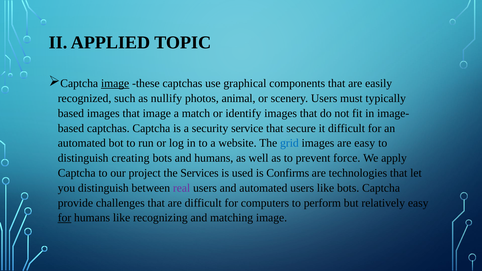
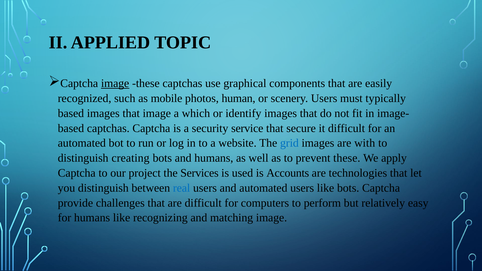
nullify: nullify -> mobile (167, 98)
animal: animal -> human (239, 98)
match: match -> which (196, 113)
are easy: easy -> with (365, 143)
prevent force: force -> these (347, 158)
Confirms: Confirms -> Accounts (288, 173)
real colour: purple -> blue (182, 188)
for underline: present -> none (64, 218)
